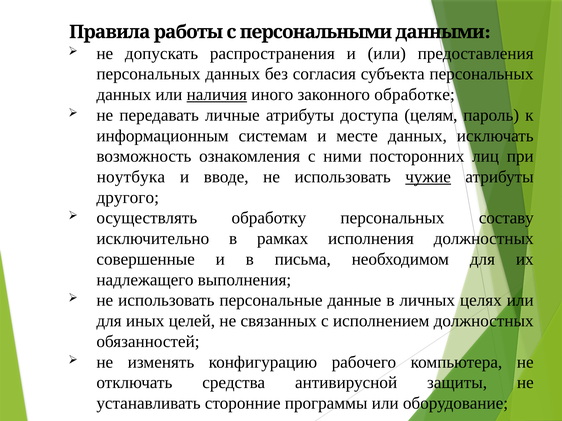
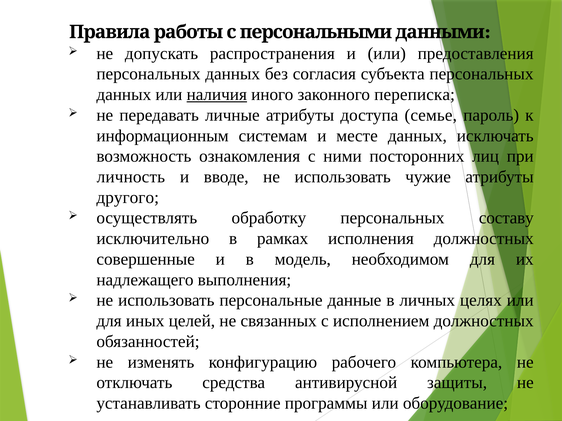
обработке: обработке -> переписка (415, 95)
целям: целям -> семье (431, 115)
ноутбука: ноутбука -> личность (131, 177)
чужие underline: present -> none (428, 177)
письма: письма -> модель (303, 259)
